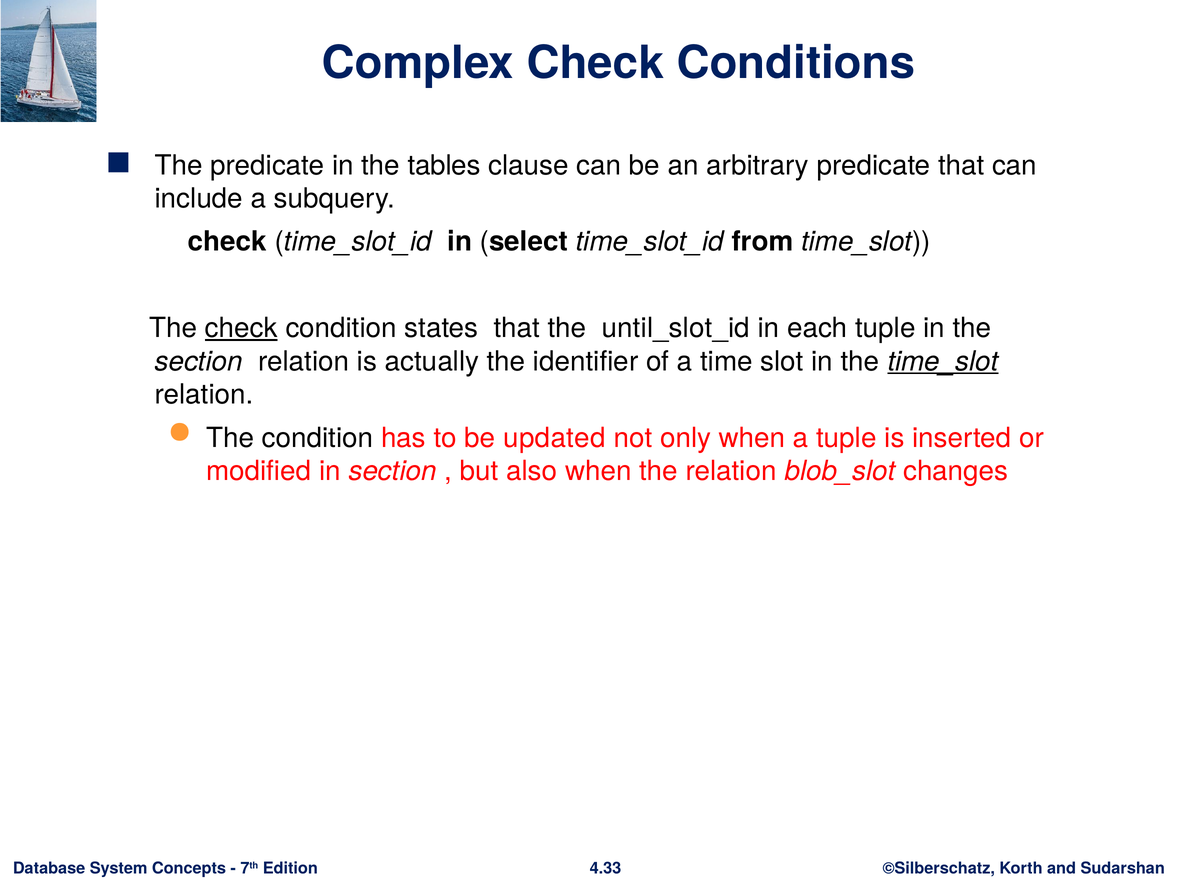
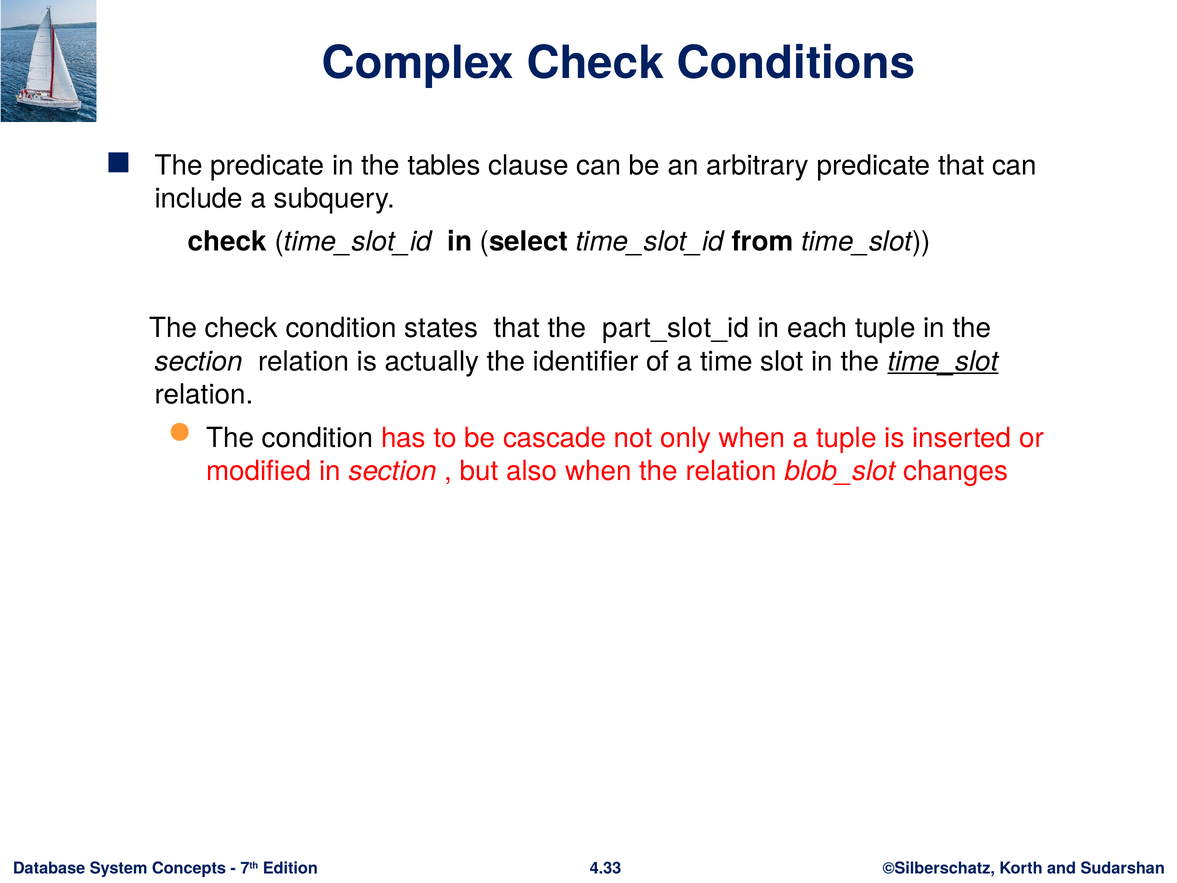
check underline: present -> none (241, 328)
until_slot_id: until_slot_id -> part_slot_id (676, 328)
updated: updated -> cascade (555, 438)
